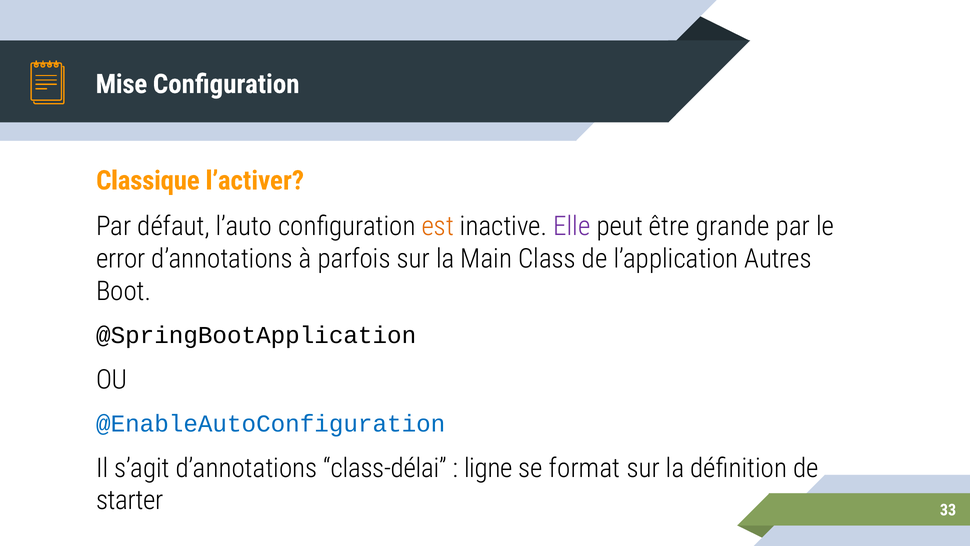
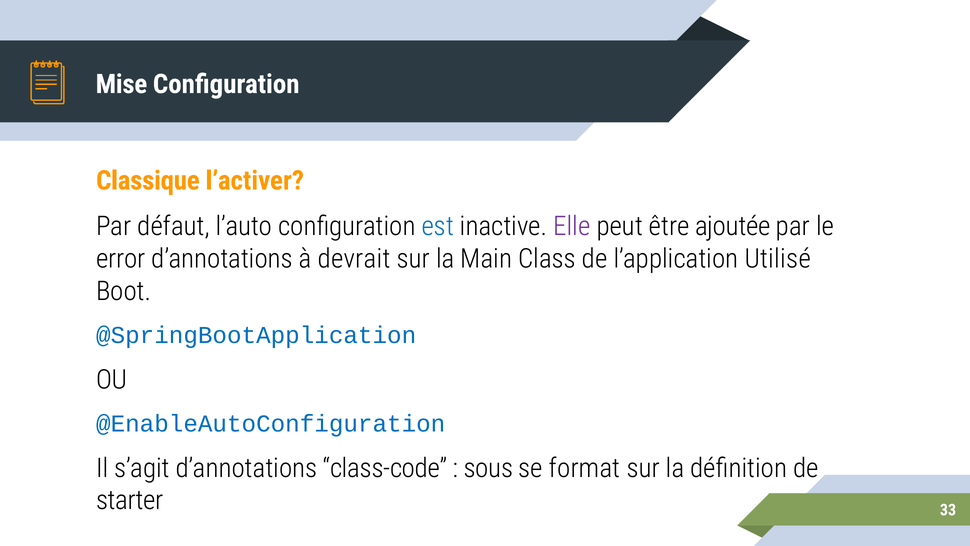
est colour: orange -> blue (438, 226)
grande: grande -> ajoutée (733, 226)
parfois: parfois -> devrait (354, 259)
Autres: Autres -> Utilisé (778, 259)
@SpringBootApplication colour: black -> blue (256, 335)
class-délai: class-délai -> class-code (385, 468)
ligne: ligne -> sous (488, 468)
